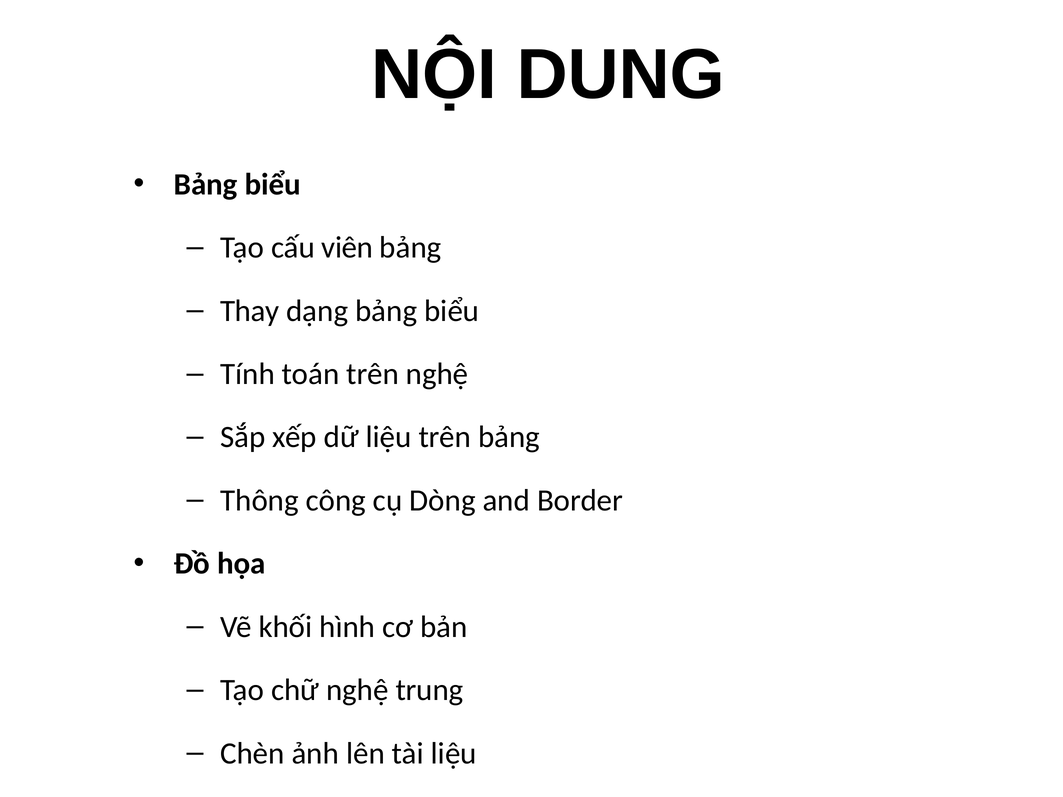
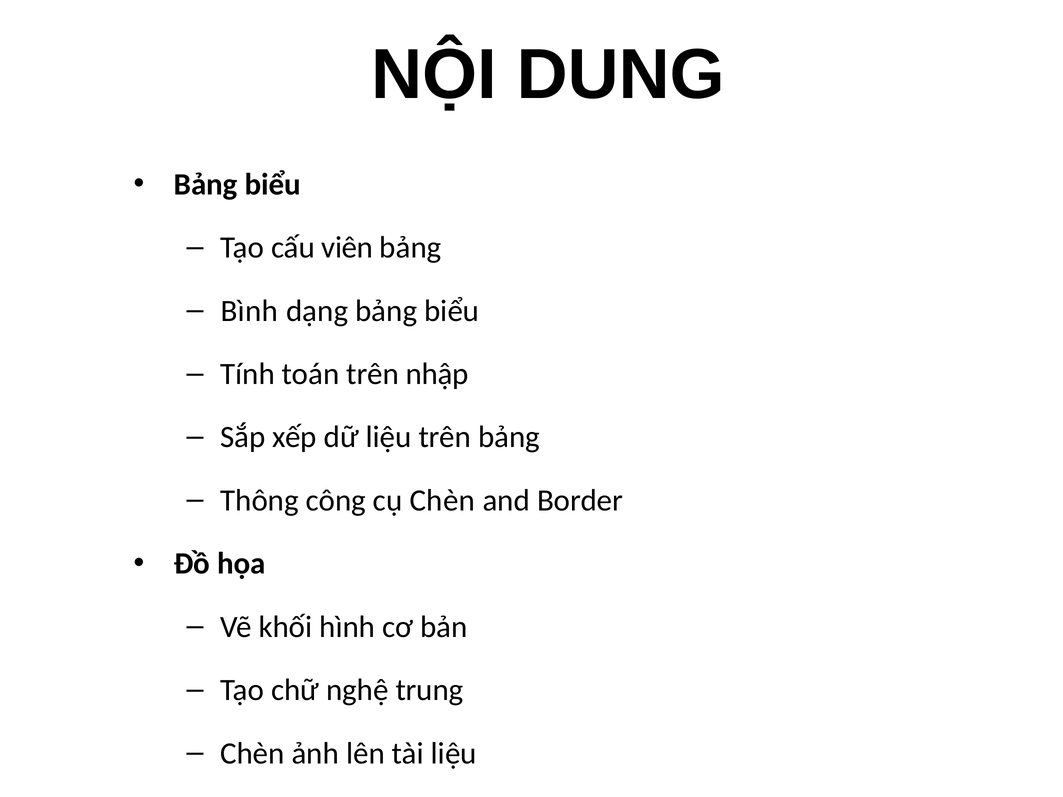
Thay: Thay -> Bình (250, 311)
trên nghệ: nghệ -> nhập (437, 374)
cụ Dòng: Dòng -> Chèn (442, 501)
